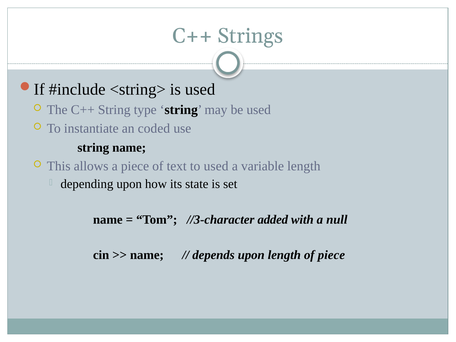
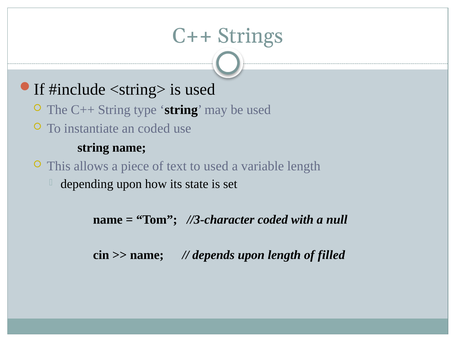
//3-character added: added -> coded (273, 220)
of piece: piece -> filled (331, 255)
